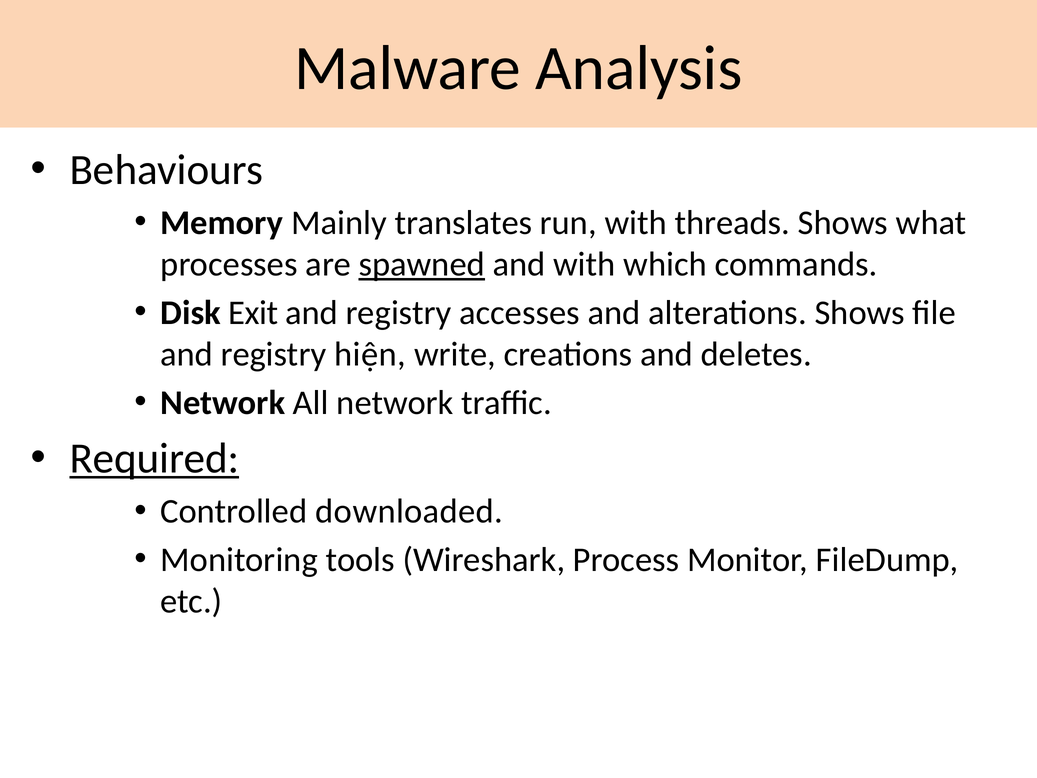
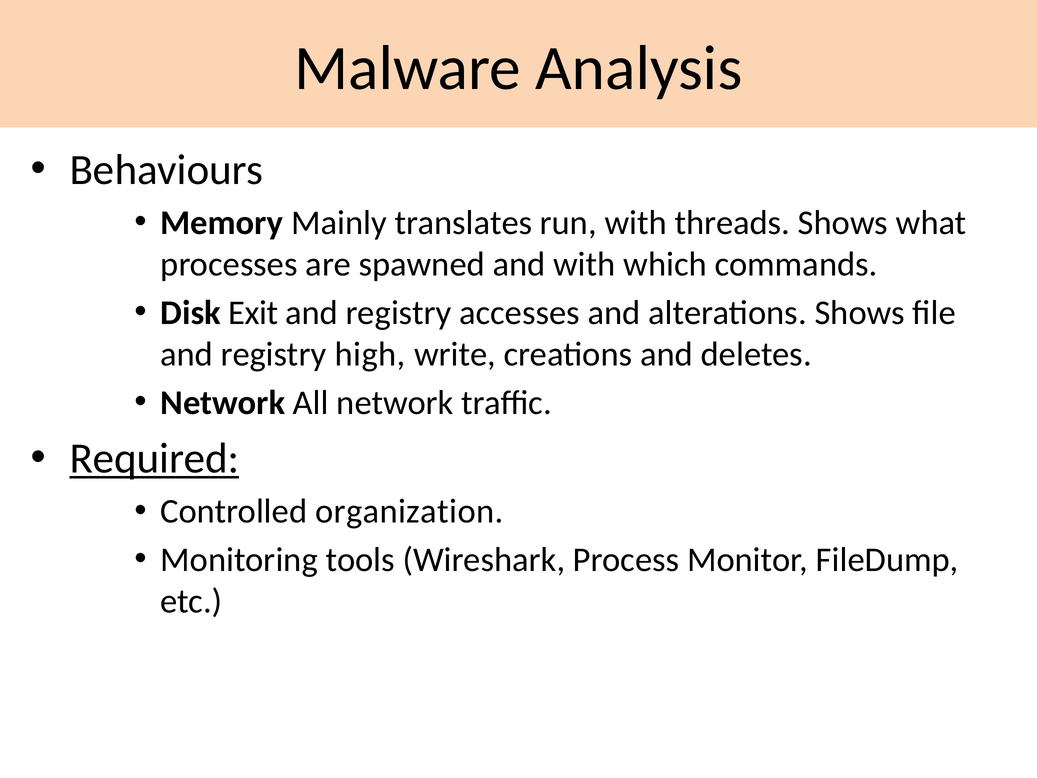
spawned underline: present -> none (422, 264)
hiện: hiện -> high (370, 354)
downloaded: downloaded -> organization (409, 511)
